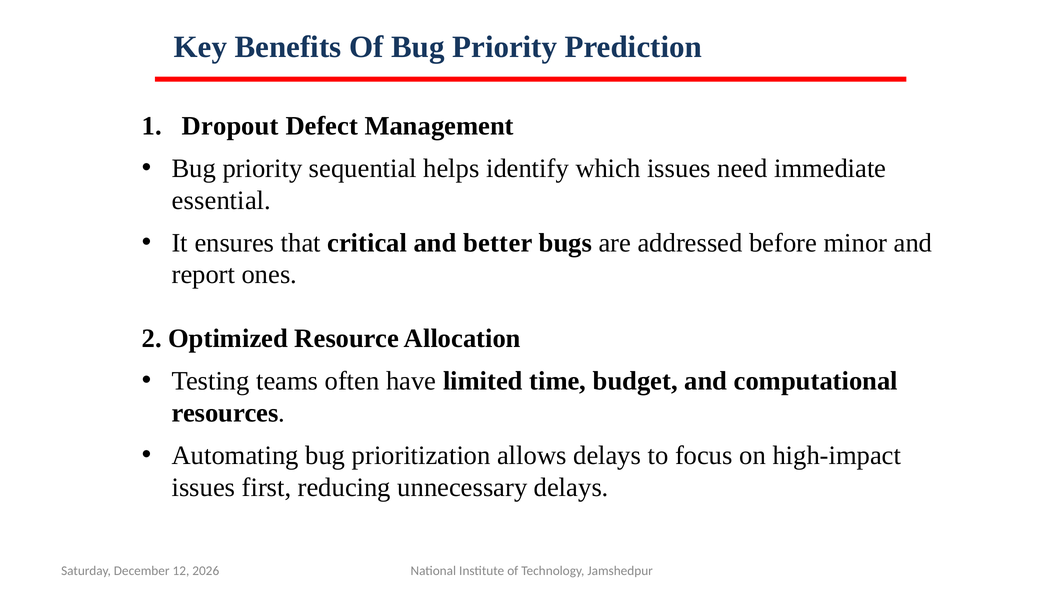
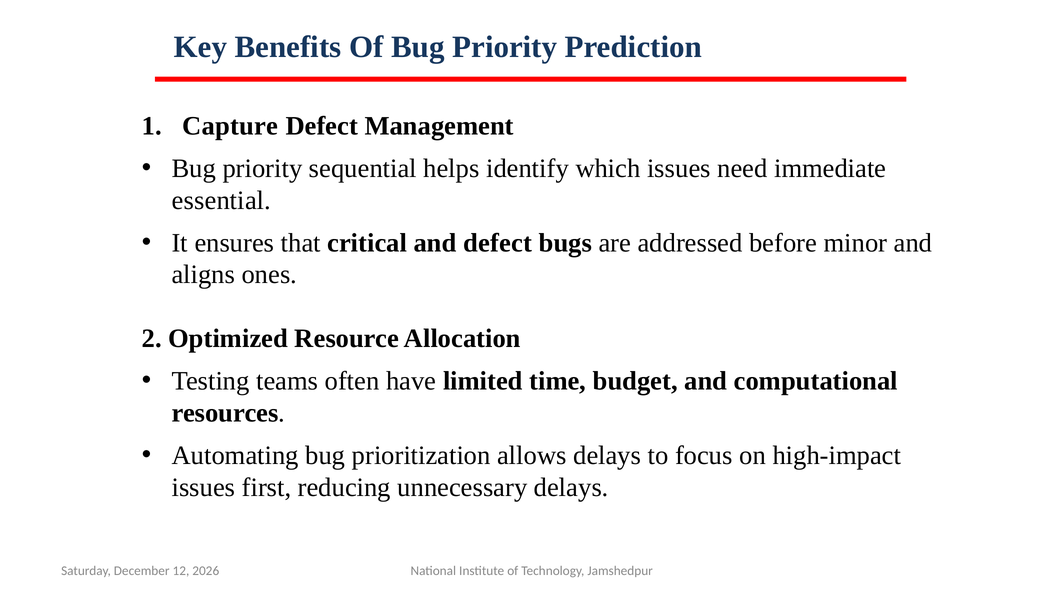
Dropout: Dropout -> Capture (230, 126)
and better: better -> defect (498, 243)
report: report -> aligns (203, 275)
